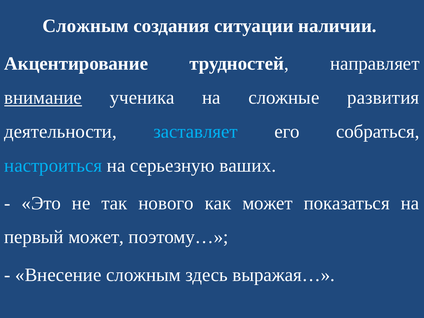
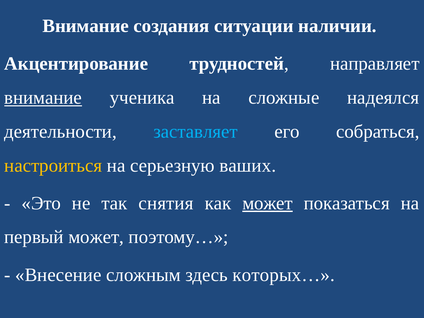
Сложным: Сложным -> Внимание (86, 26)
развития: развития -> надеялся (383, 98)
настроиться colour: light blue -> yellow (53, 166)
нового: нового -> снятия (166, 203)
может underline: none -> present (268, 203)
выражая…: выражая… -> которых… (284, 275)
